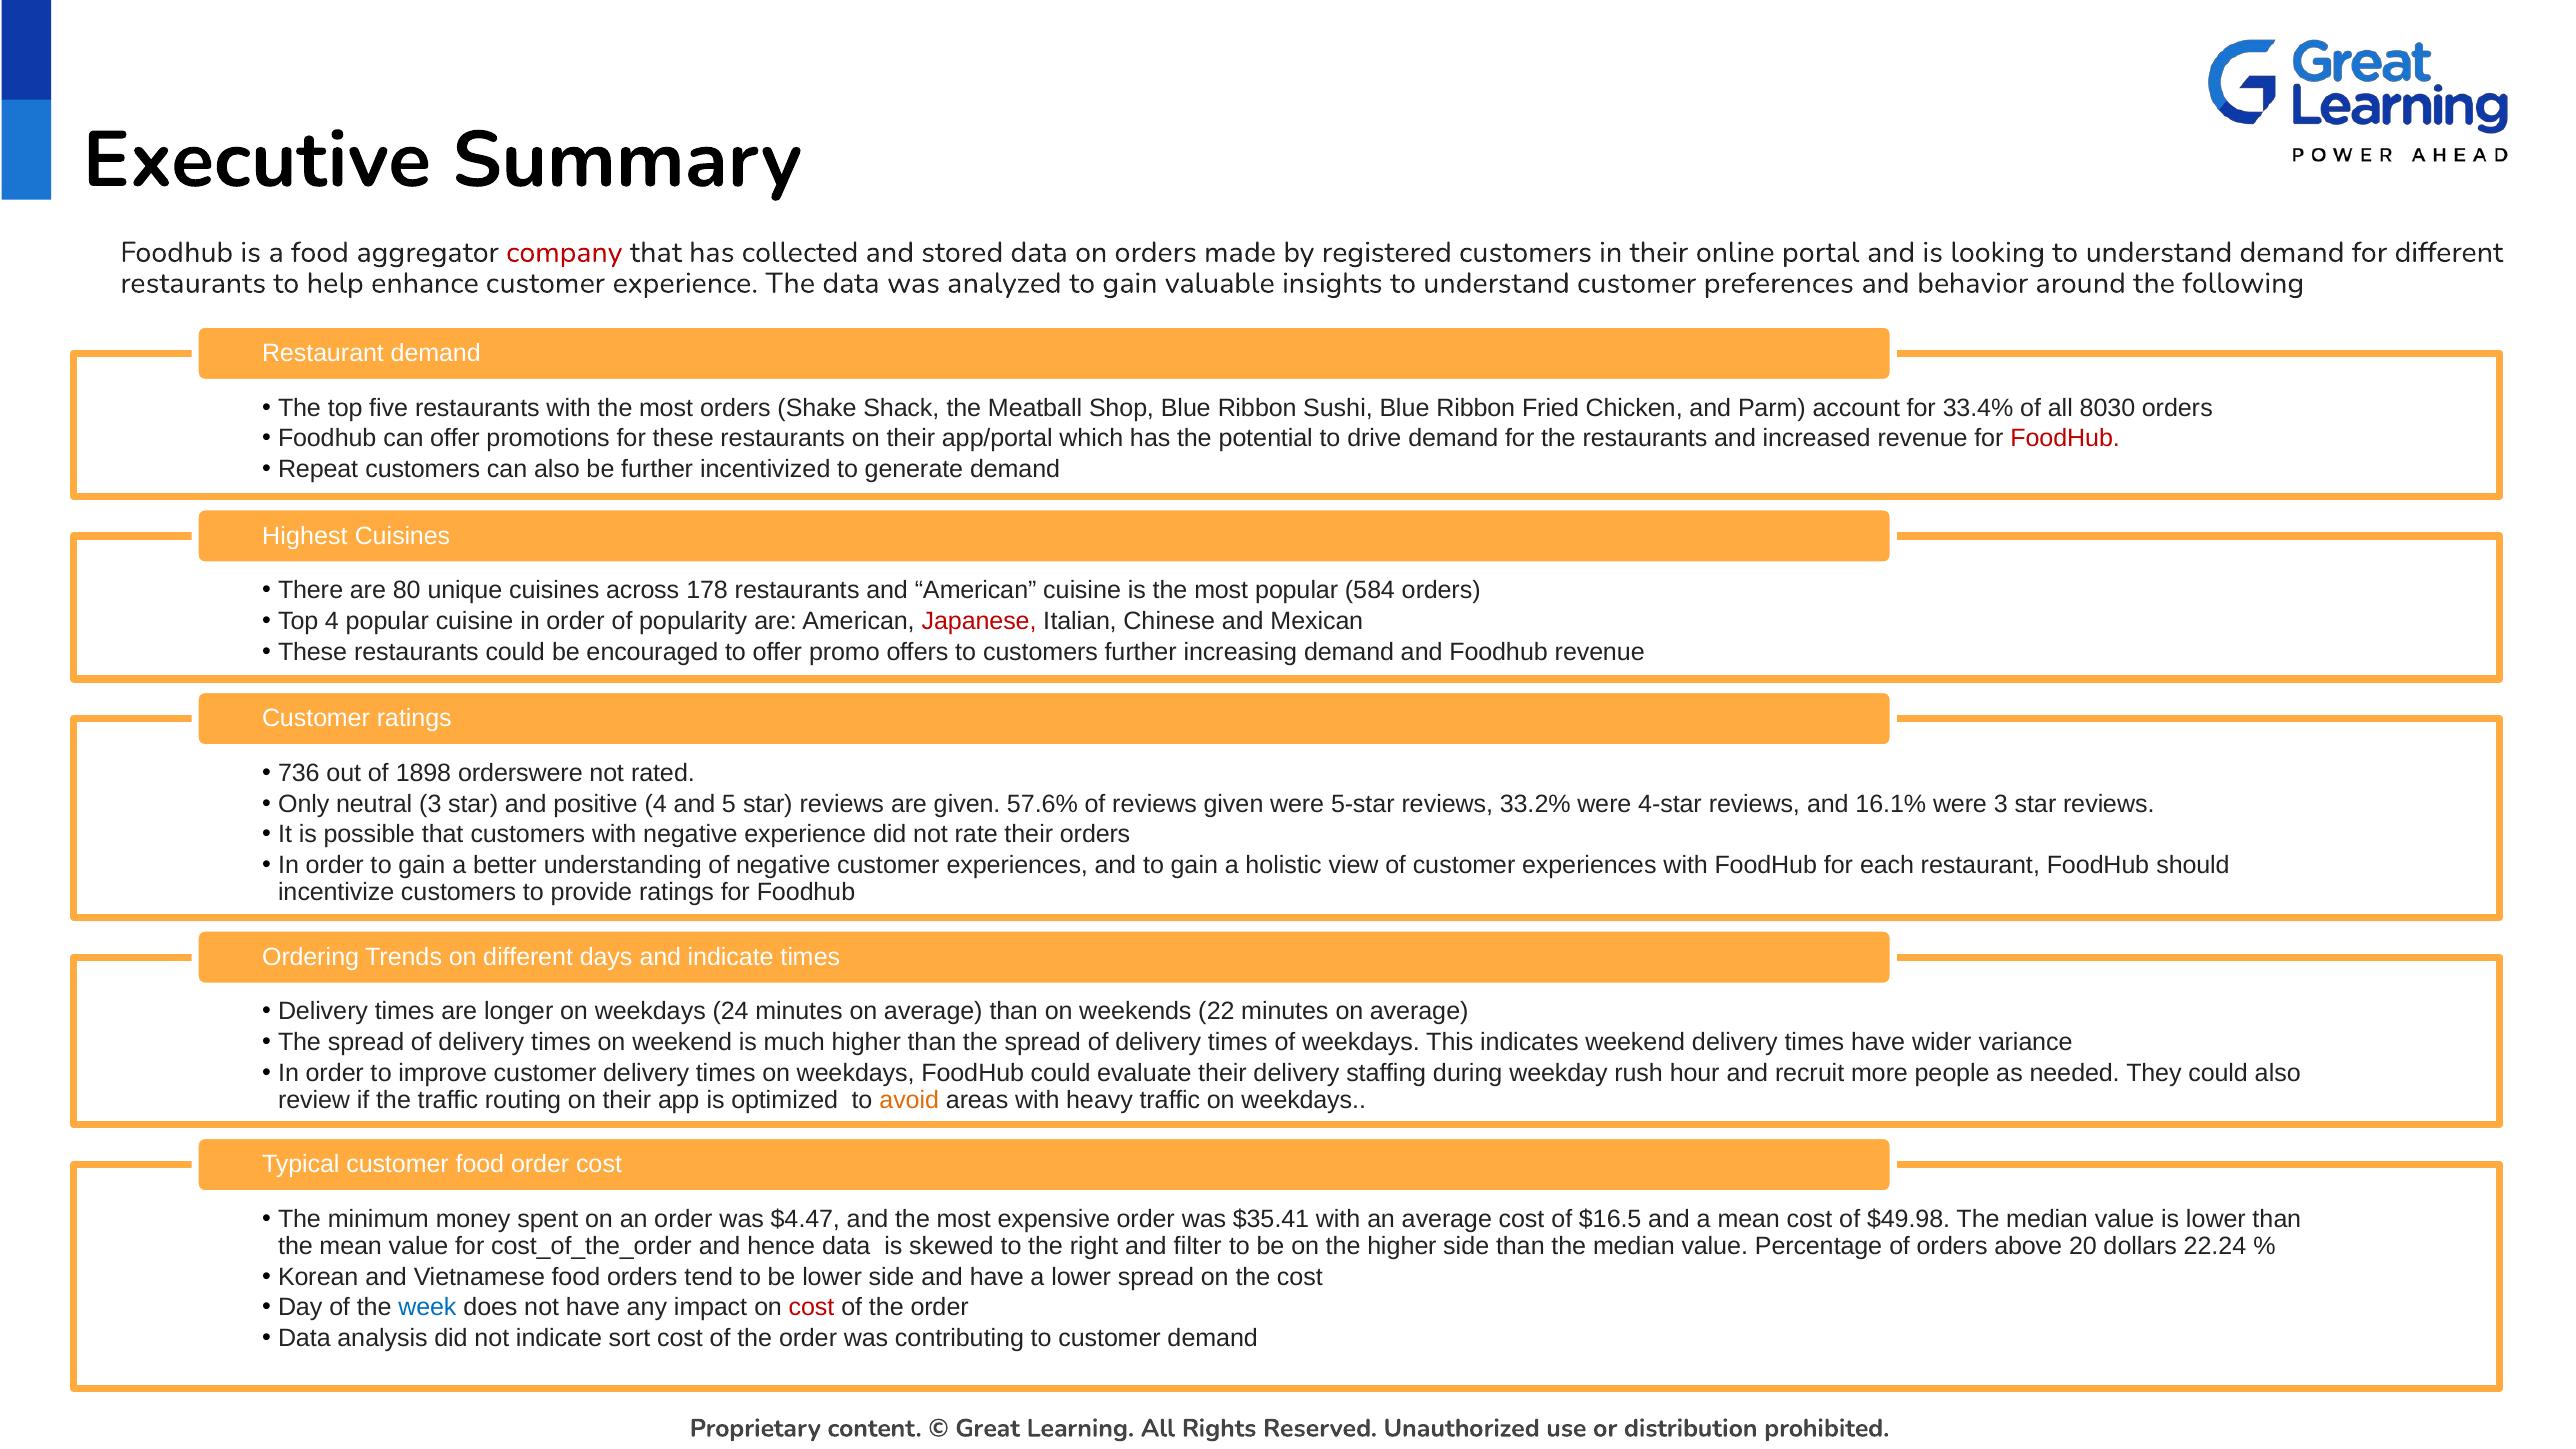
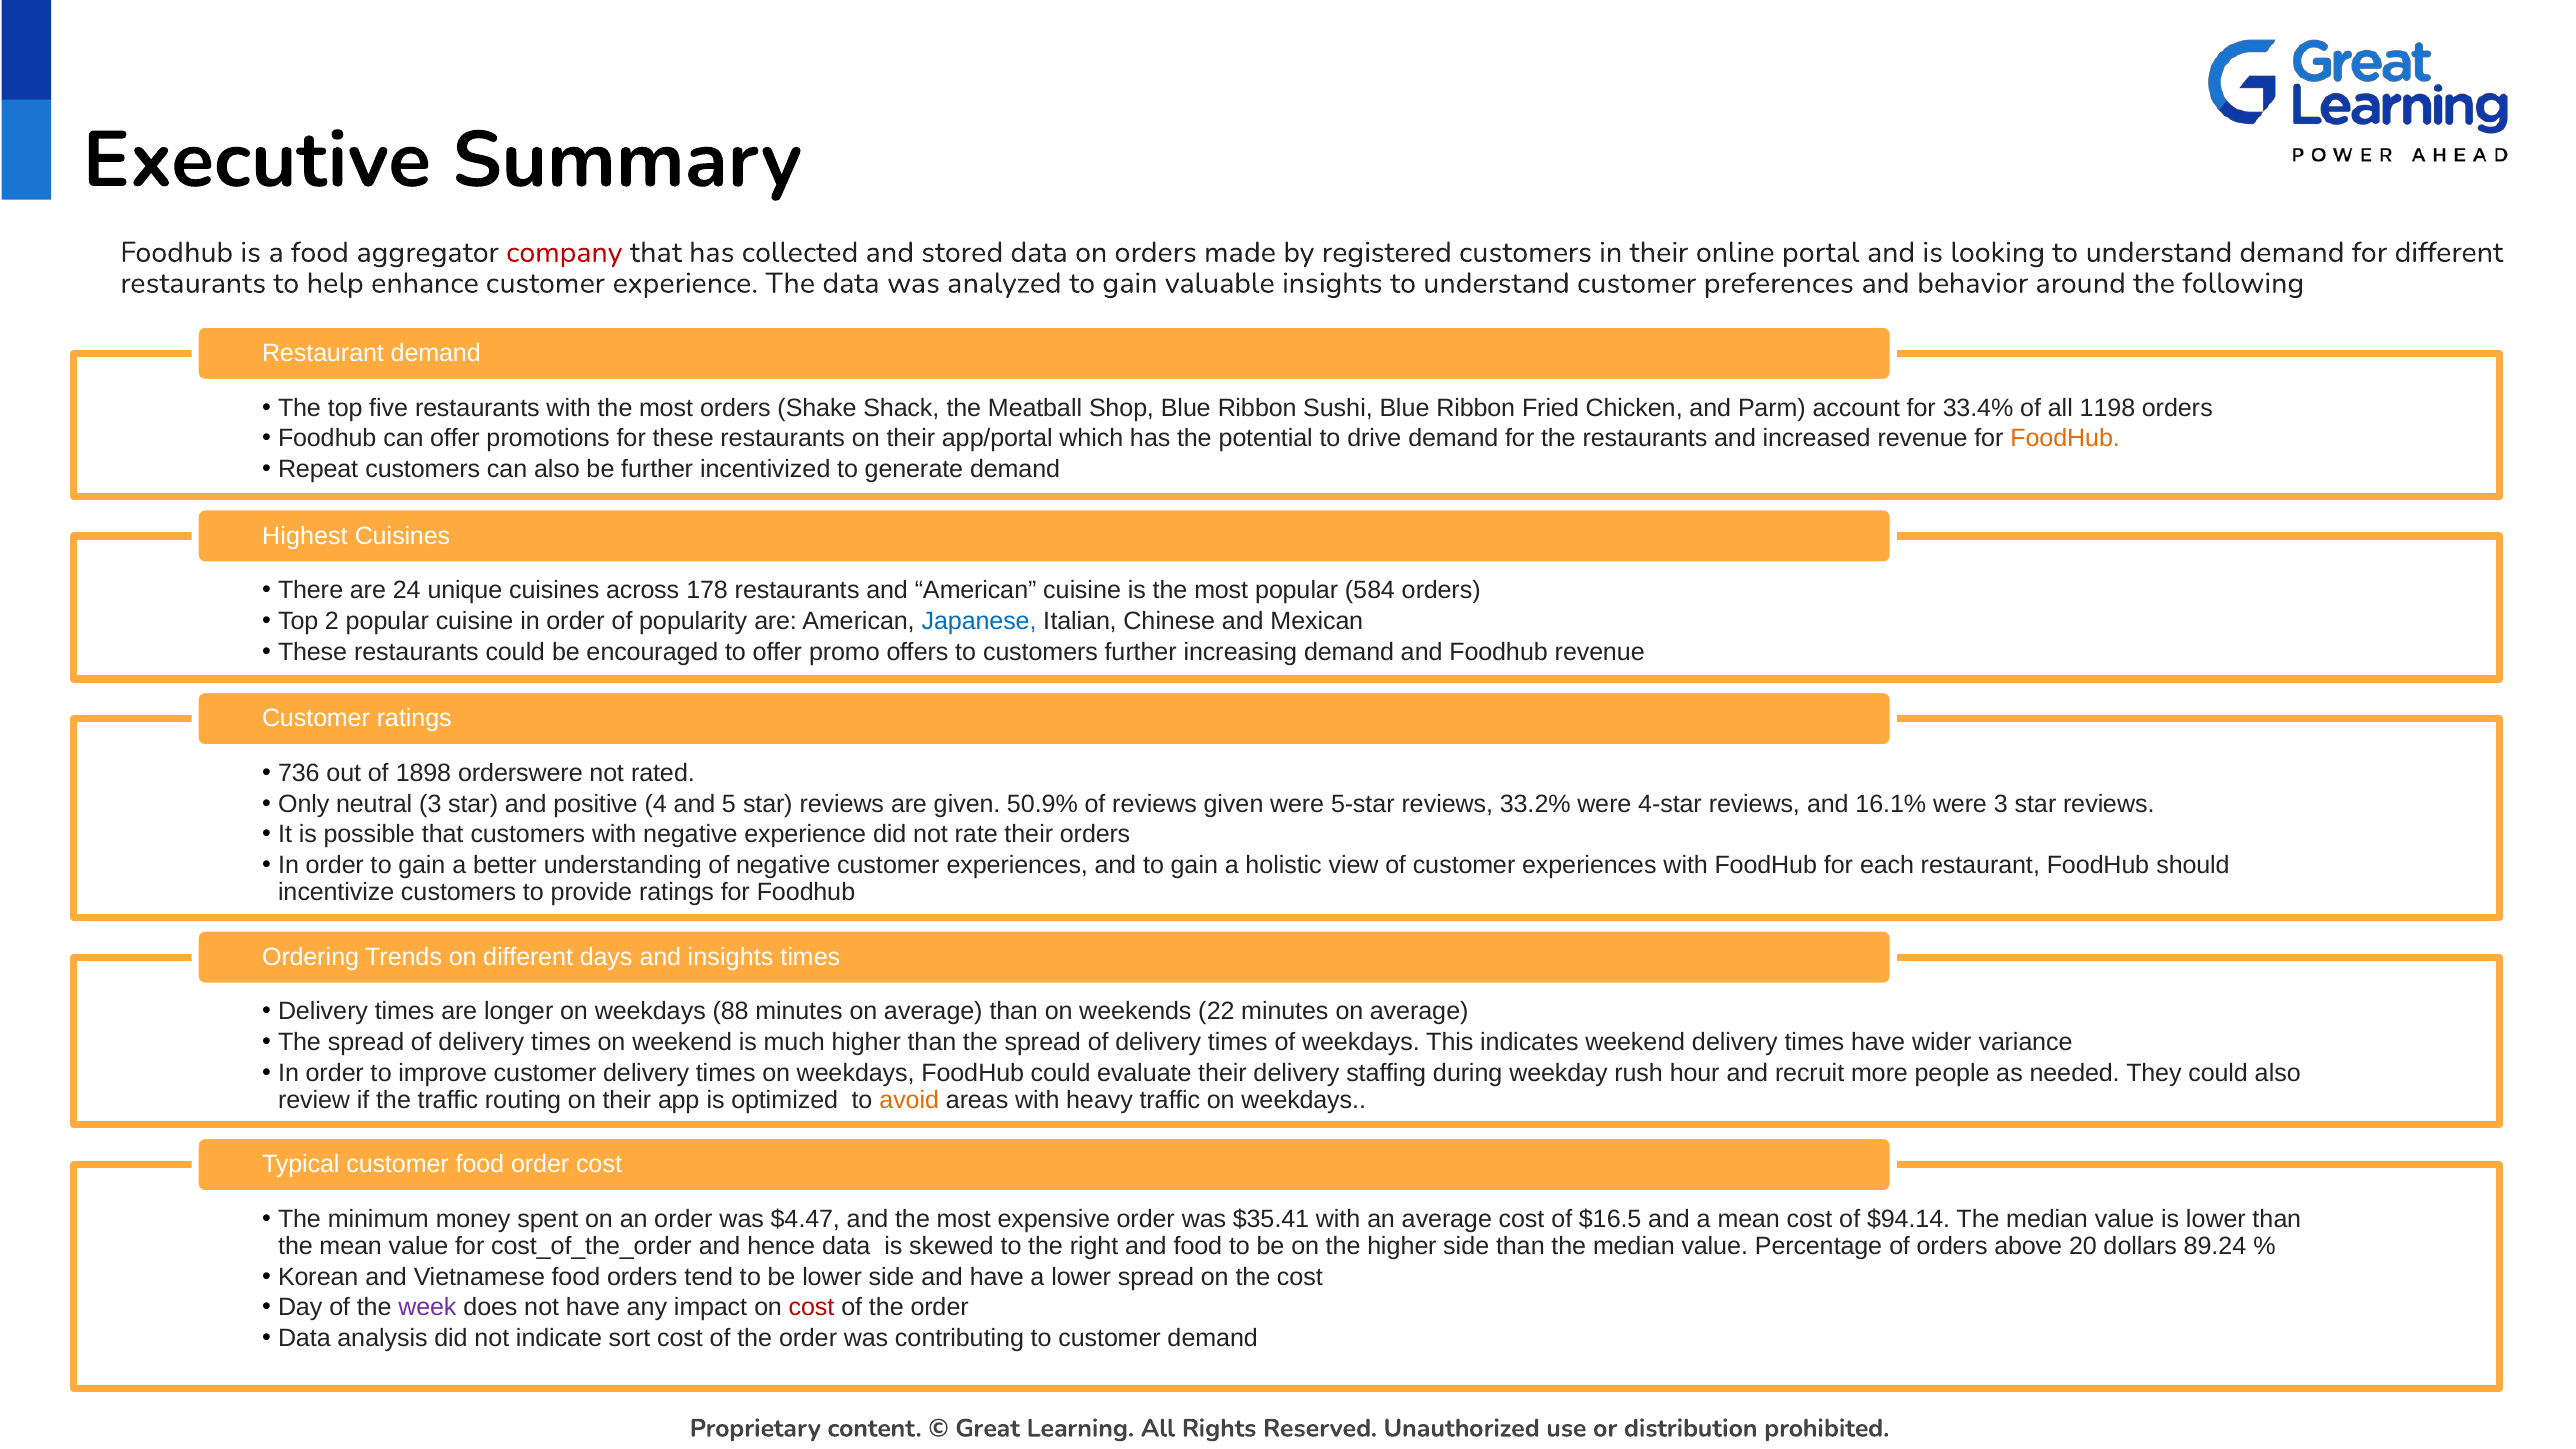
8030: 8030 -> 1198 (2107, 408)
FoodHub colour: red -> orange (2065, 439)
80: 80 -> 24 (407, 590)
Top 4: 4 -> 2 (332, 621)
Japanese colour: red -> blue (979, 621)
57.6%: 57.6% -> 50.9% (1042, 804)
and indicate: indicate -> insights (731, 957)
24: 24 -> 88 (731, 1012)
$49.98: $49.98 -> $94.14 (1909, 1219)
and filter: filter -> food (1198, 1246)
22.24: 22.24 -> 89.24 (2215, 1246)
week colour: blue -> purple (427, 1308)
